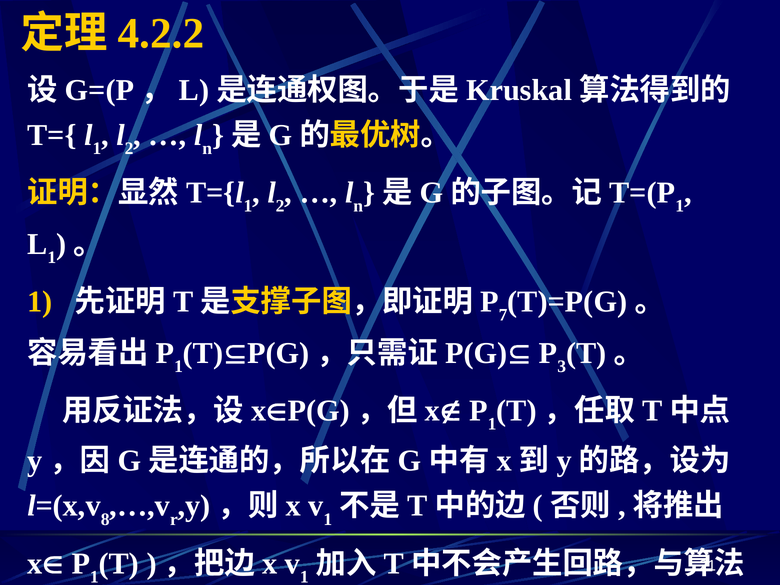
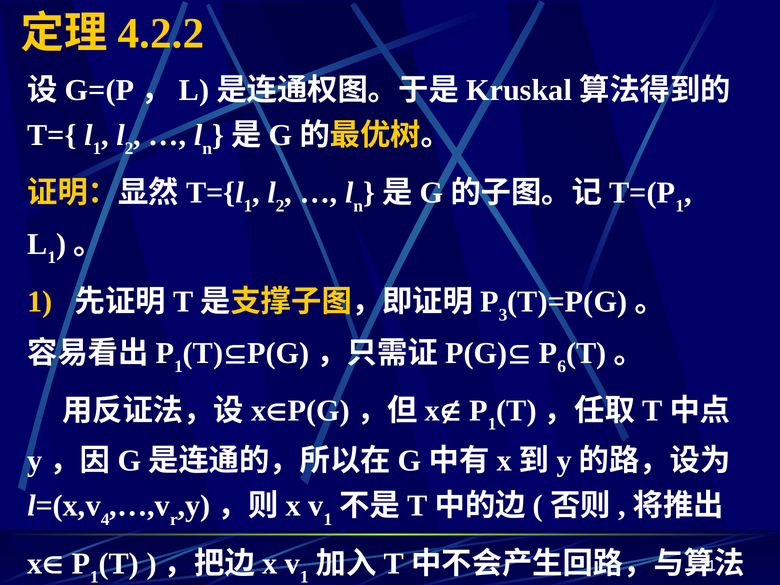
7: 7 -> 3 (503, 315)
3: 3 -> 6 (562, 366)
8: 8 -> 4 (105, 519)
